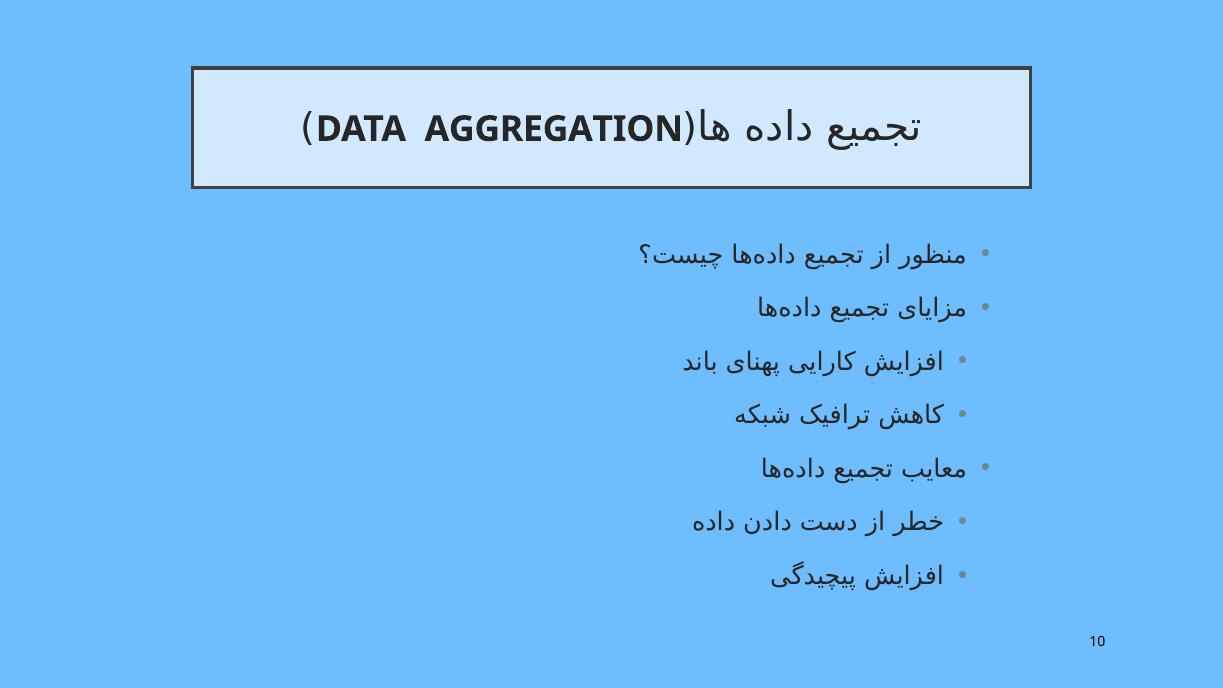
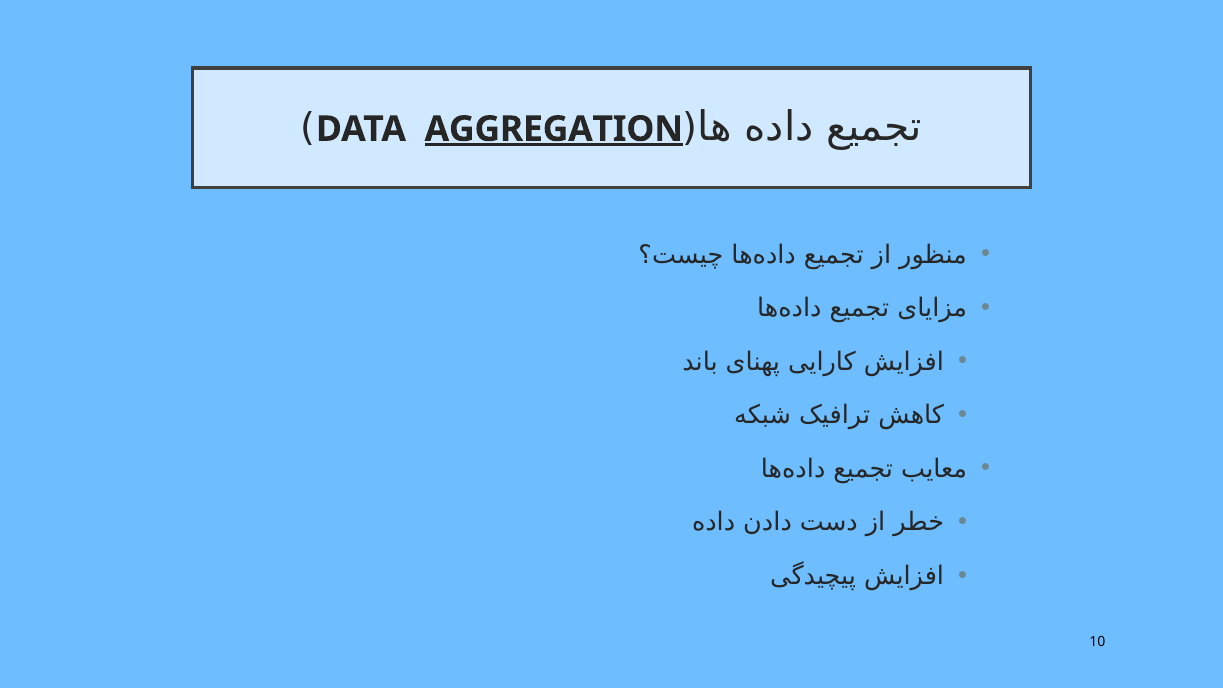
AGGREGATION underline: none -> present (554, 129)
